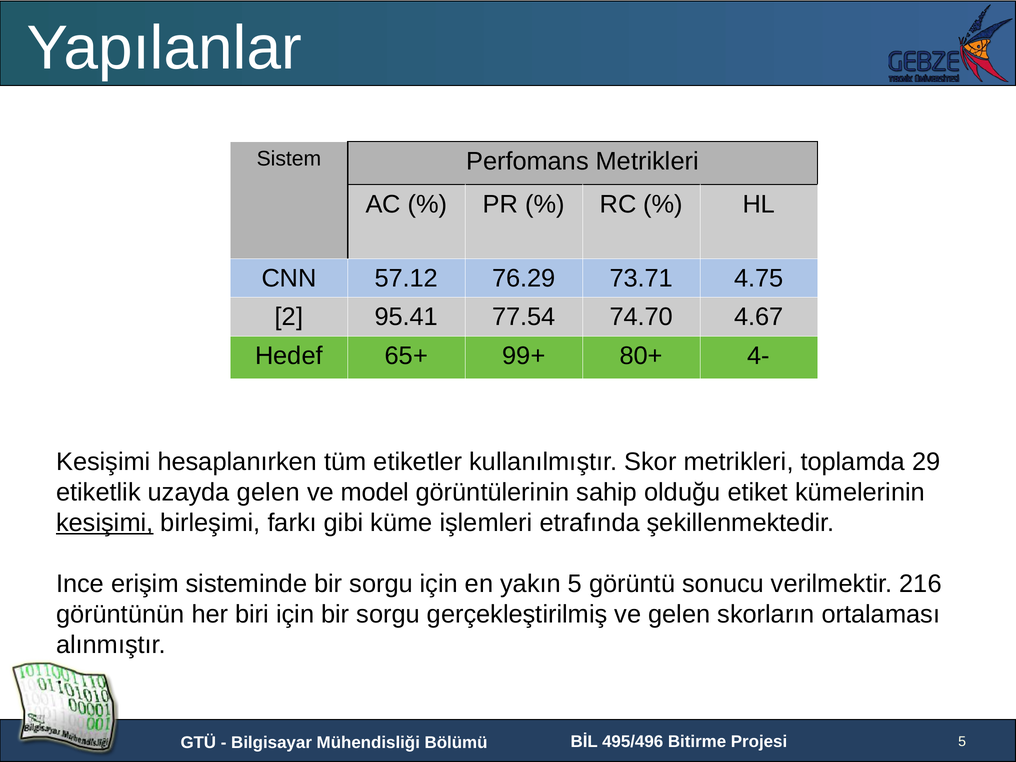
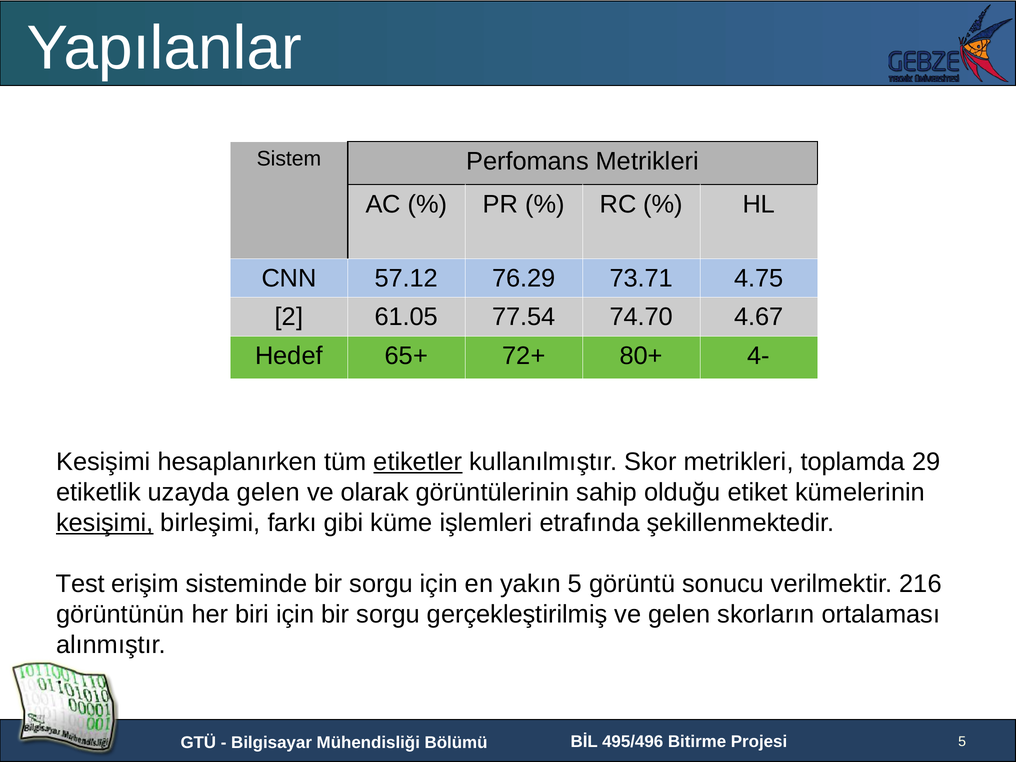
95.41: 95.41 -> 61.05 (406, 317)
99+: 99+ -> 72+ (524, 356)
etiketler underline: none -> present (418, 462)
model: model -> olarak (375, 492)
Ince: Ince -> Test (80, 584)
